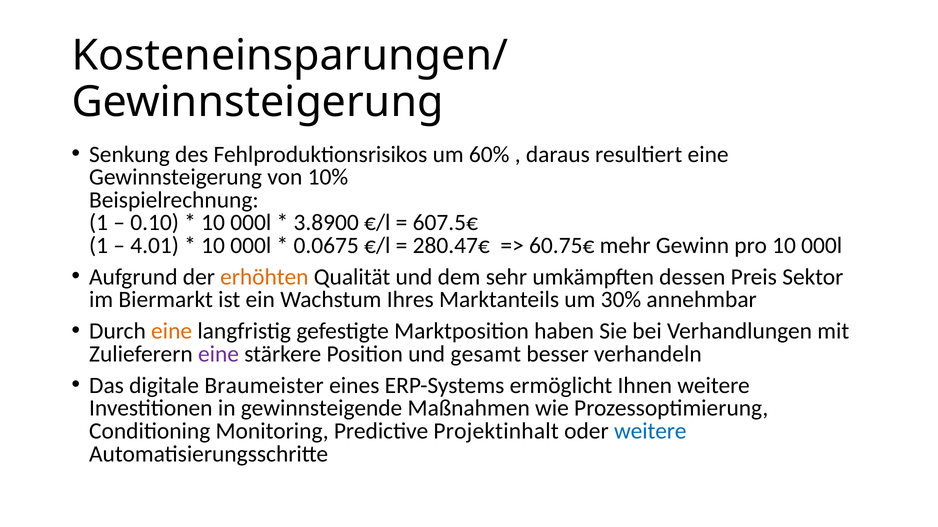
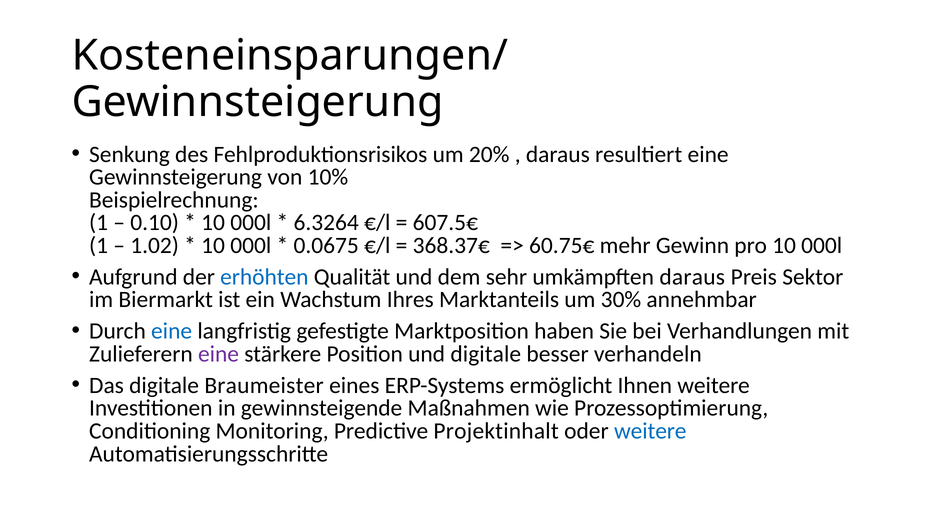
60%: 60% -> 20% (489, 154)
3.8900: 3.8900 -> 6.3264 (326, 223)
4.01: 4.01 -> 1.02 (155, 246)
280.47€: 280.47€ -> 368.37€ (451, 246)
erhöhten colour: orange -> blue (264, 277)
umkämpften dessen: dessen -> daraus (692, 277)
eine colour: orange -> blue (172, 332)
und gesamt: gesamt -> digitale (486, 354)
